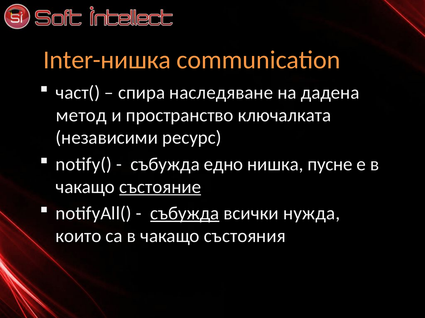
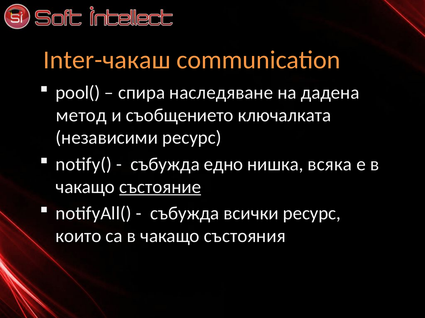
Inter-нишка: Inter-нишка -> Inter-чакаш (107, 60)
част(: част( -> pool( (78, 93)
пространство: пространство -> съобщението (180, 115)
пусне: пусне -> всяка (330, 165)
събужда underline: present -> none (185, 214)
всички нужда: нужда -> ресурс (312, 214)
